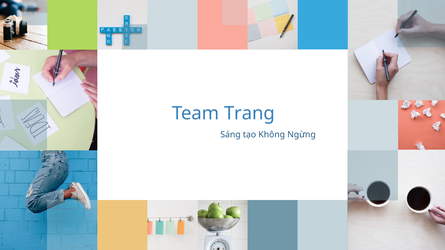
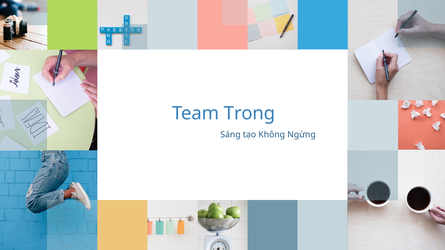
Trang: Trang -> Trong (250, 113)
